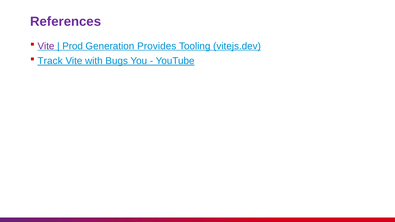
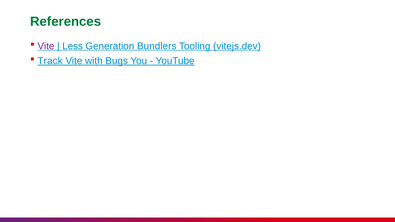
References colour: purple -> green (66, 22)
Prod: Prod -> Less (73, 46)
Provides: Provides -> Bundlers (157, 46)
